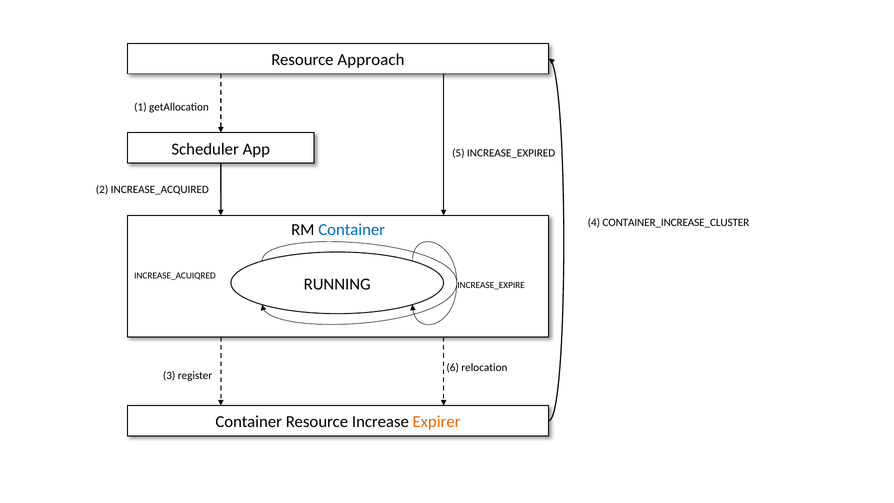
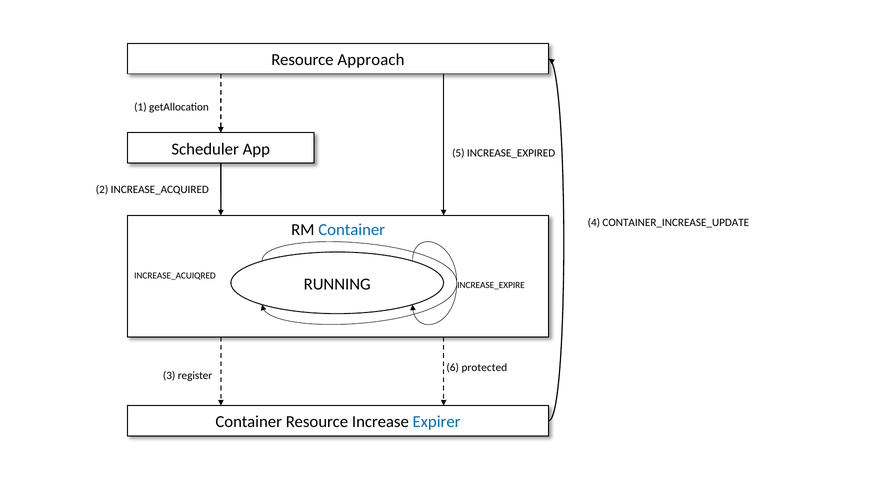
CONTAINER_INCREASE_CLUSTER: CONTAINER_INCREASE_CLUSTER -> CONTAINER_INCREASE_UPDATE (676, 223)
relocation: relocation -> protected (484, 368)
Expirer colour: orange -> blue (437, 422)
